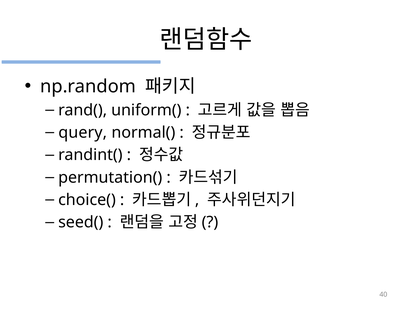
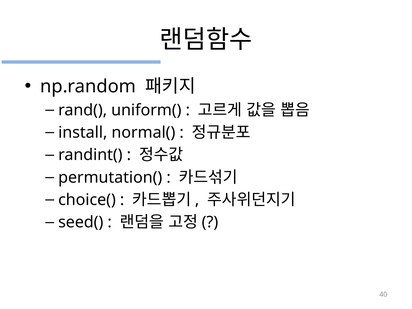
query: query -> install (83, 133)
